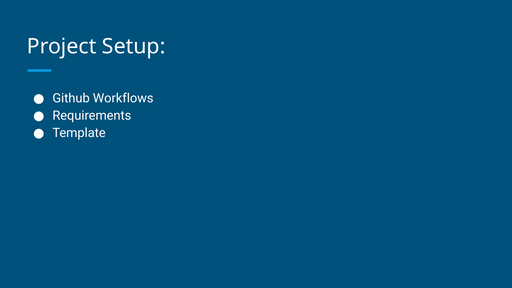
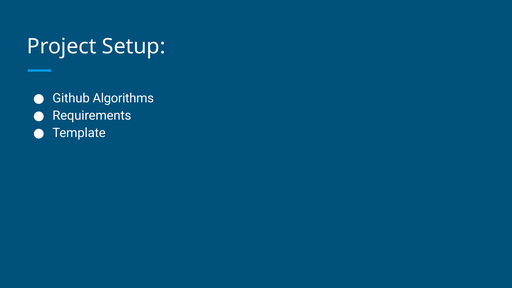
Workflows: Workflows -> Algorithms (123, 98)
